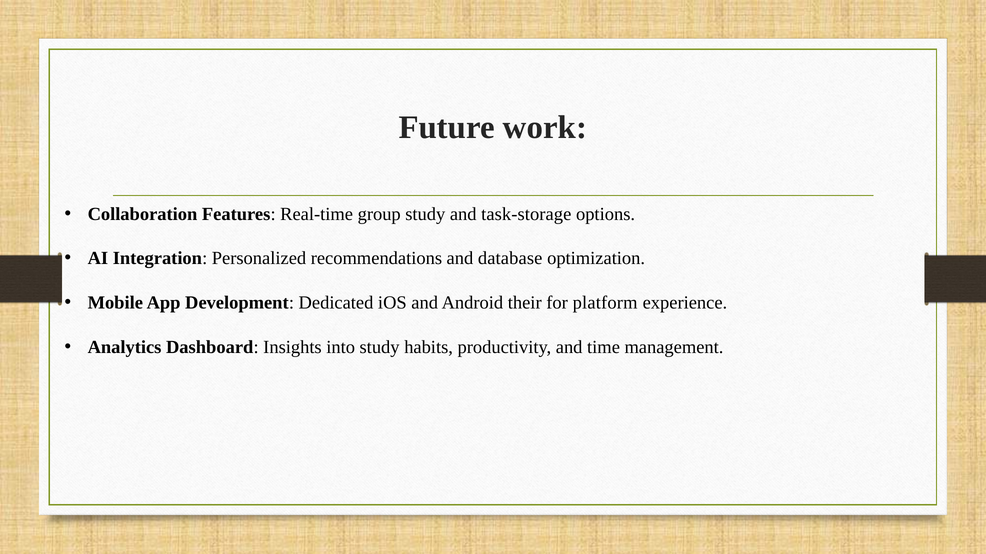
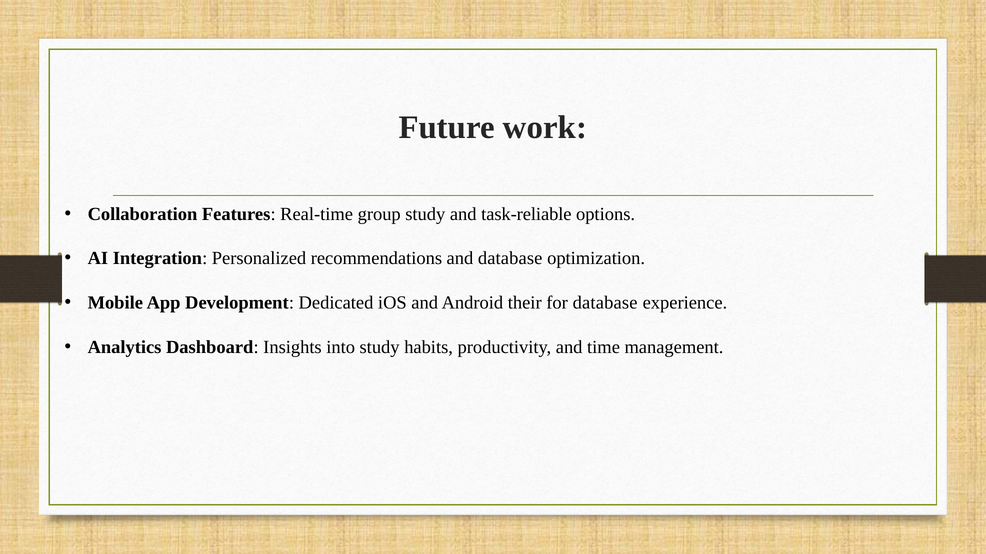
task-storage: task-storage -> task-reliable (526, 214)
for platform: platform -> database (605, 303)
